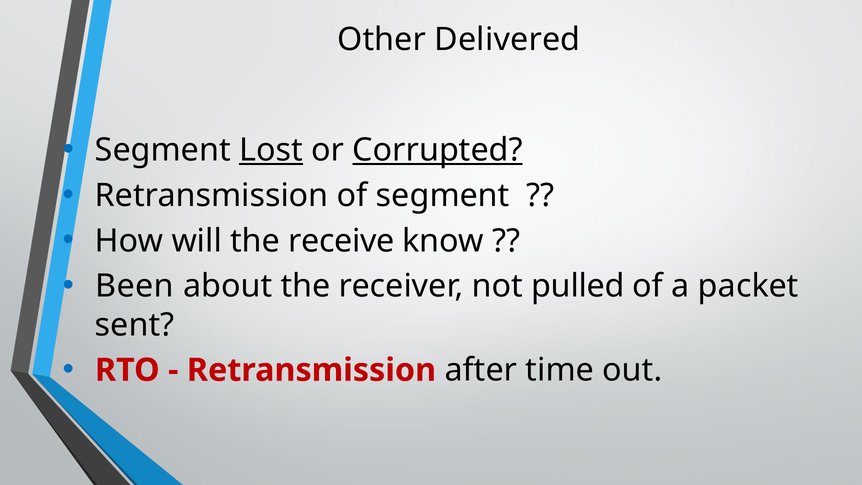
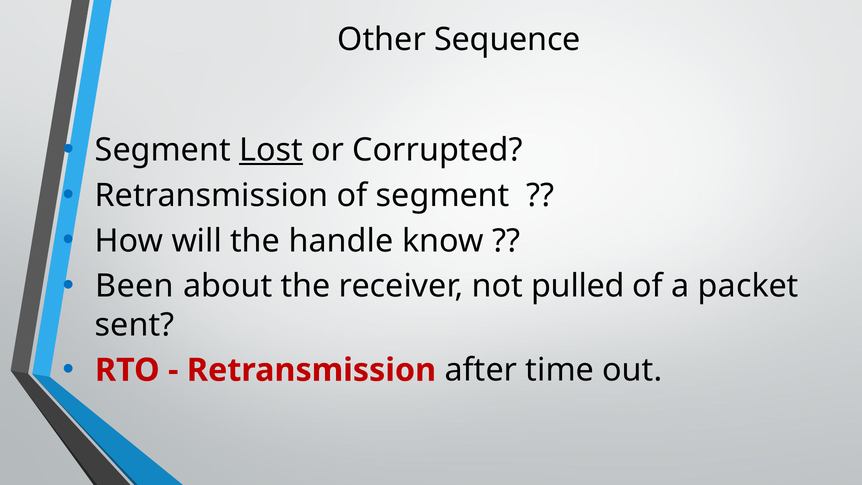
Delivered: Delivered -> Sequence (508, 40)
Corrupted underline: present -> none (438, 150)
receive: receive -> handle (341, 241)
